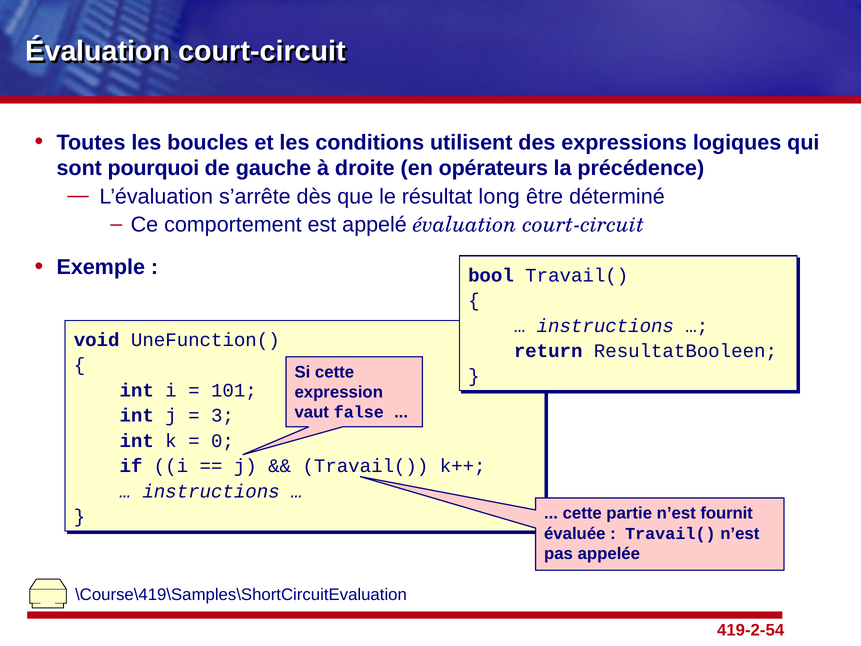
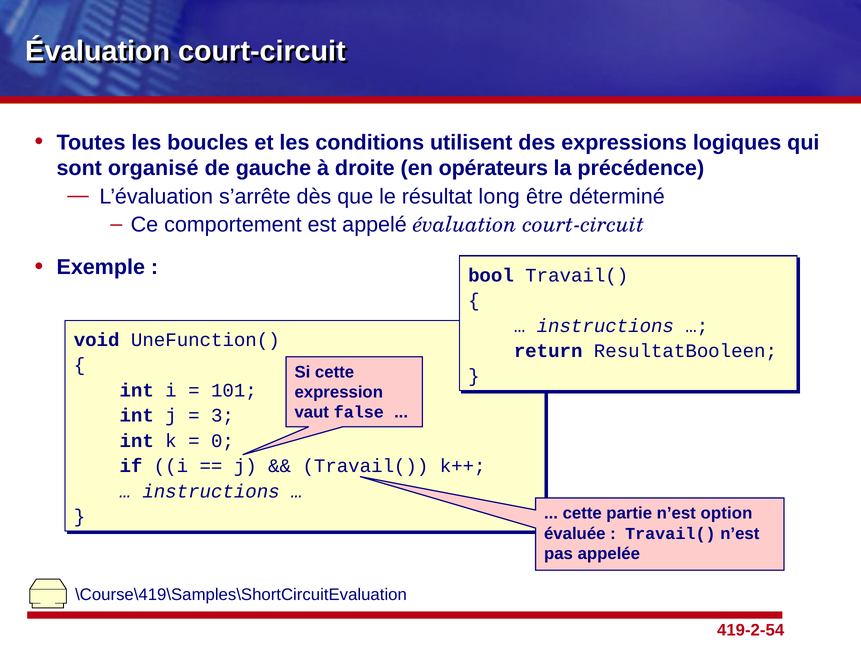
pourquoi: pourquoi -> organisé (153, 168)
fournit: fournit -> option (726, 513)
